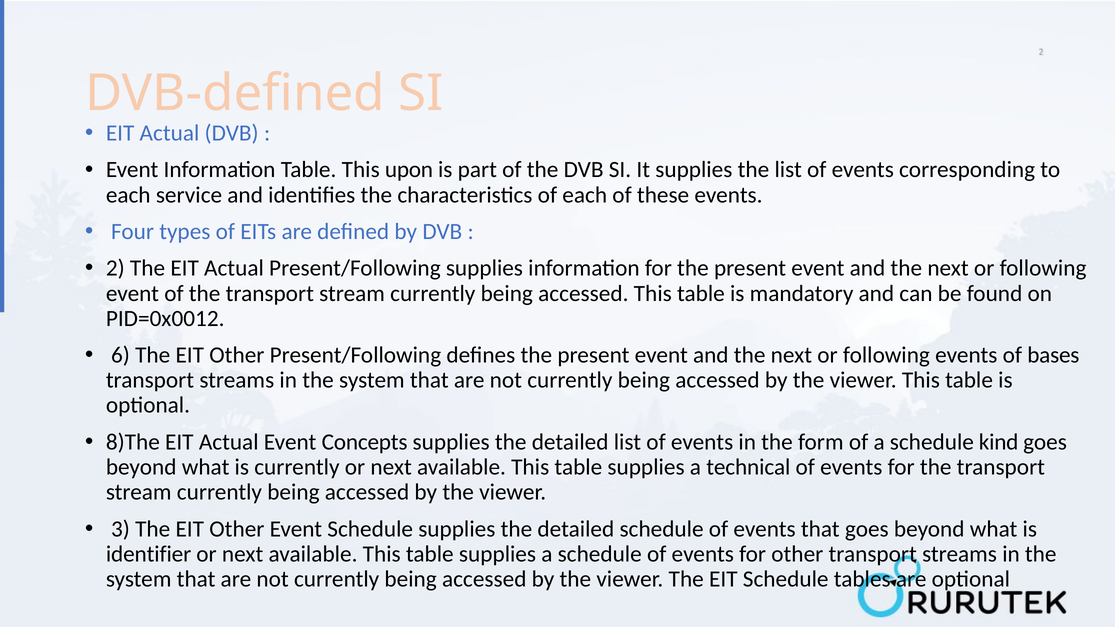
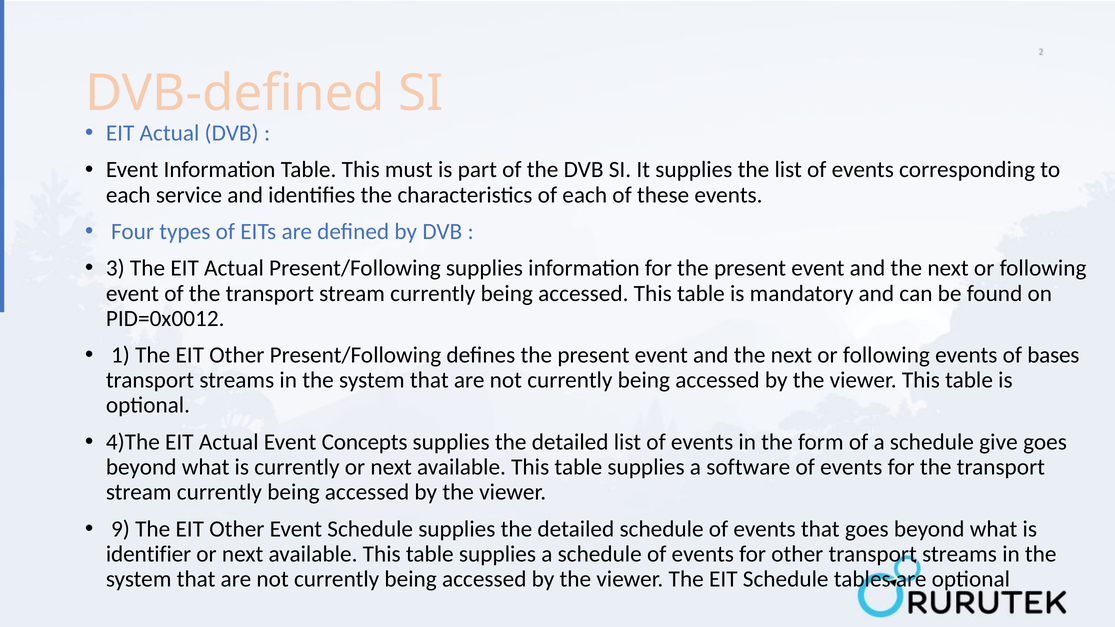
upon: upon -> must (409, 170)
2: 2 -> 3 (115, 268)
6: 6 -> 1 (120, 355)
8)The: 8)The -> 4)The (133, 442)
kind: kind -> give (998, 442)
technical: technical -> software (748, 467)
3: 3 -> 9 (120, 529)
